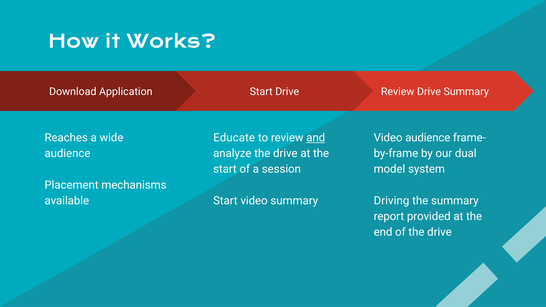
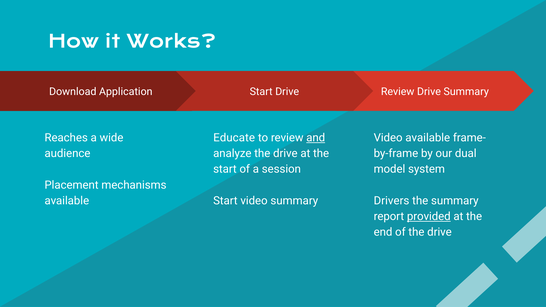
Video audience: audience -> available (428, 138)
Driving: Driving -> Drivers (392, 201)
provided underline: none -> present (429, 216)
